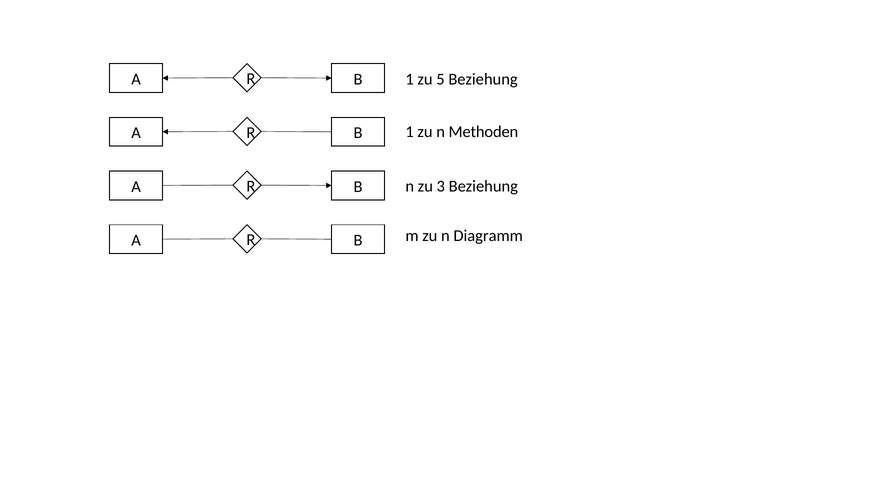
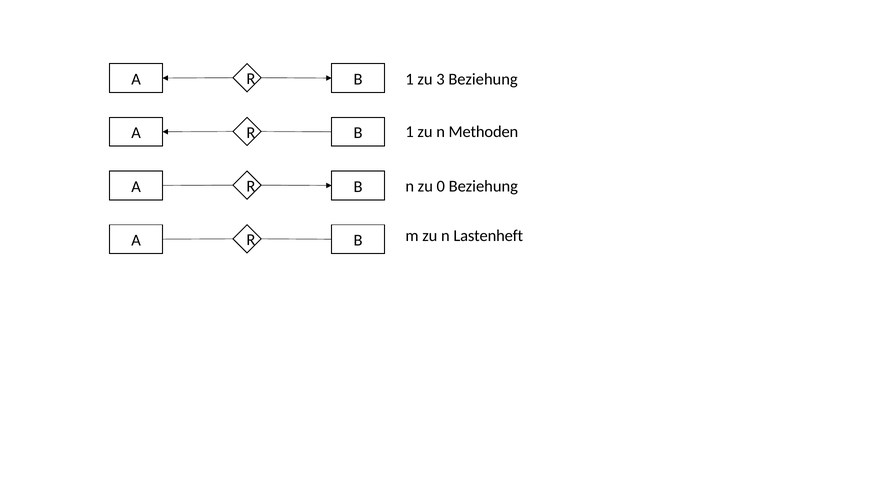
5: 5 -> 3 (441, 79)
3: 3 -> 0 (441, 186)
Diagramm: Diagramm -> Lastenheft (488, 235)
